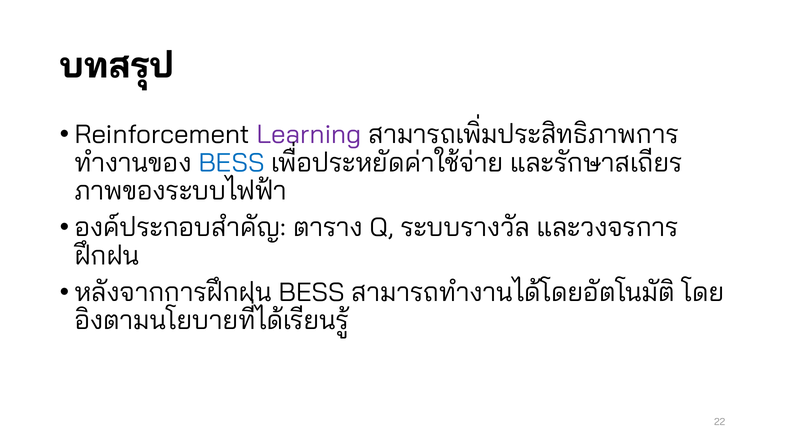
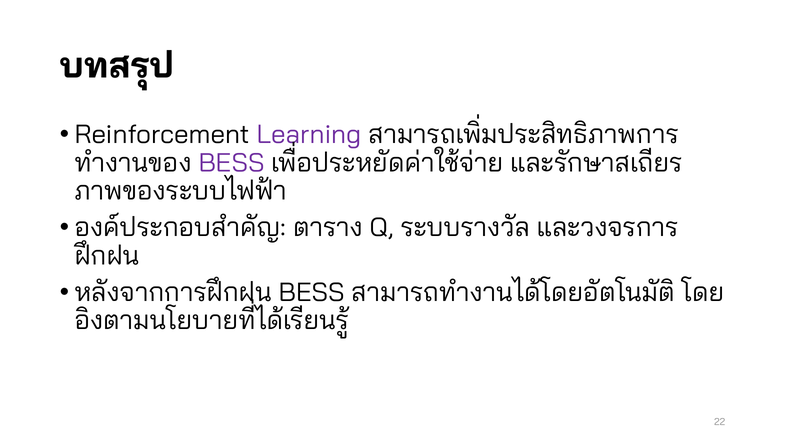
BESS colour: blue -> purple (232, 163)
